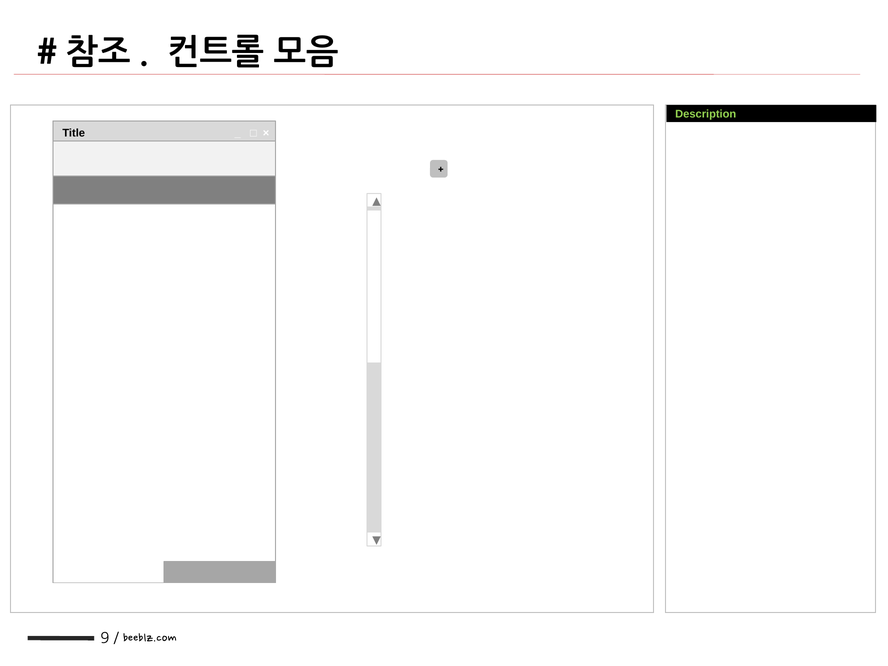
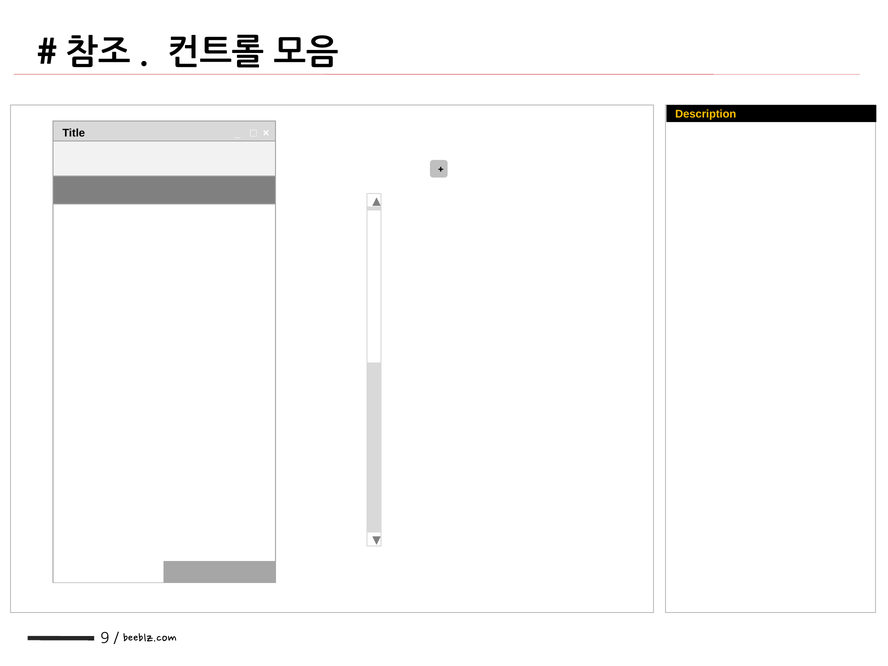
Description colour: light green -> yellow (706, 114)
